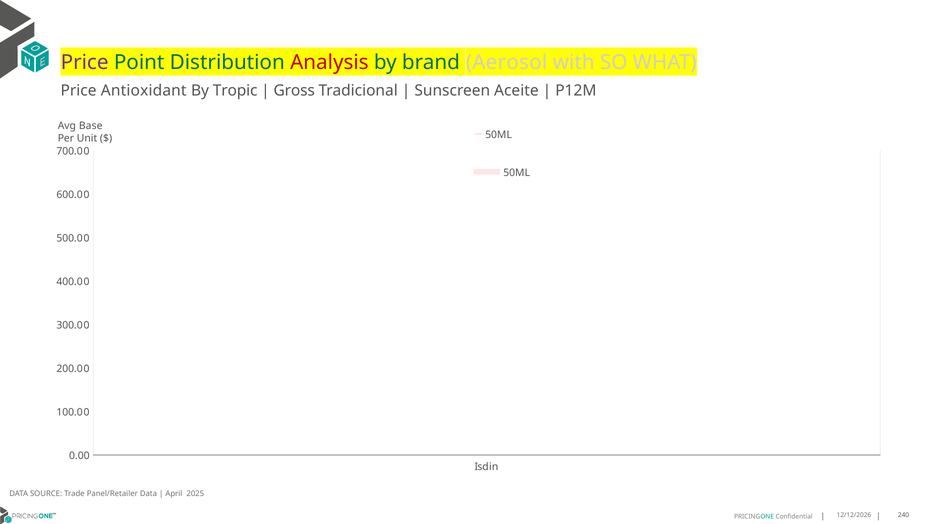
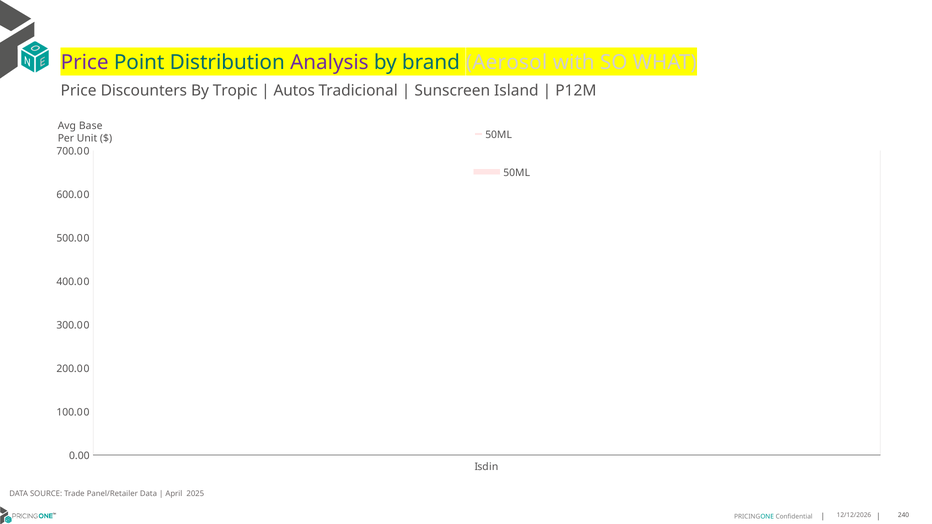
Analysis colour: red -> purple (329, 63)
Antioxidant: Antioxidant -> Discounters (144, 91)
Gross: Gross -> Autos (294, 91)
Aceite: Aceite -> Island (516, 91)
